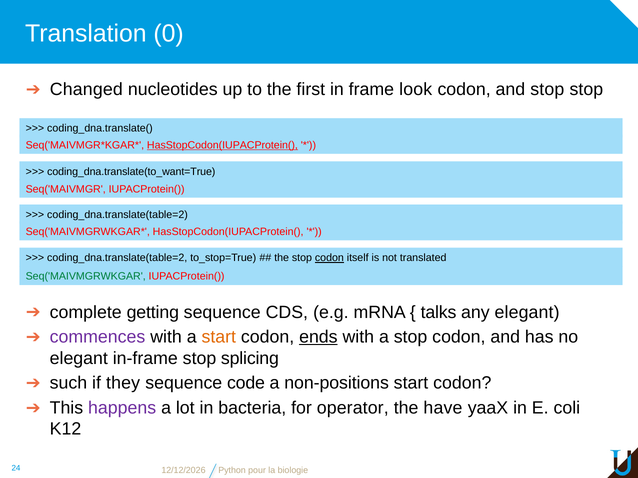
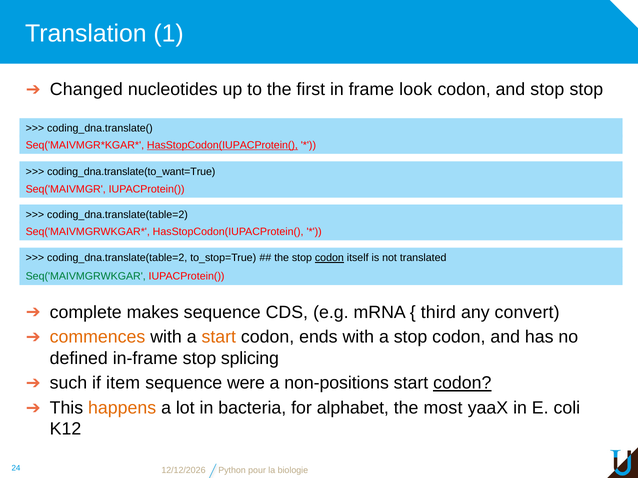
0: 0 -> 1 (169, 34)
getting: getting -> makes (153, 313)
talks: talks -> third (438, 313)
any elegant: elegant -> convert (527, 313)
commences colour: purple -> orange (98, 337)
ends underline: present -> none (318, 337)
elegant: elegant -> defined (79, 359)
they: they -> item (123, 384)
code: code -> were (246, 384)
codon underline: none -> present (462, 384)
happens colour: purple -> orange (122, 408)
operator: operator -> alphabet (353, 408)
have: have -> most (443, 408)
